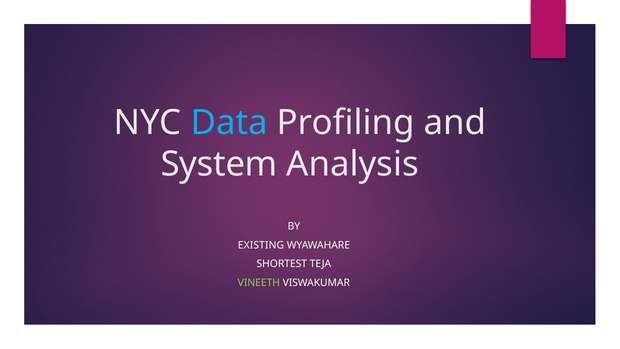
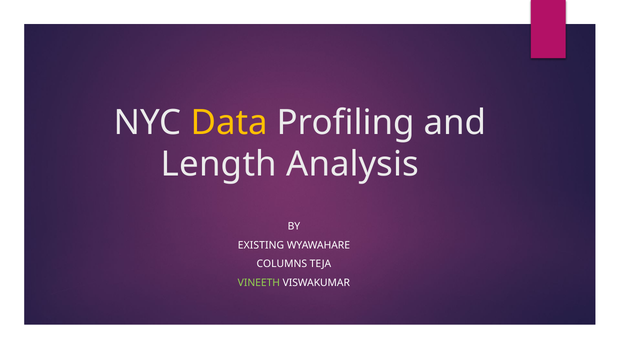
Data colour: light blue -> yellow (229, 122)
System: System -> Length (219, 164)
SHORTEST: SHORTEST -> COLUMNS (282, 264)
